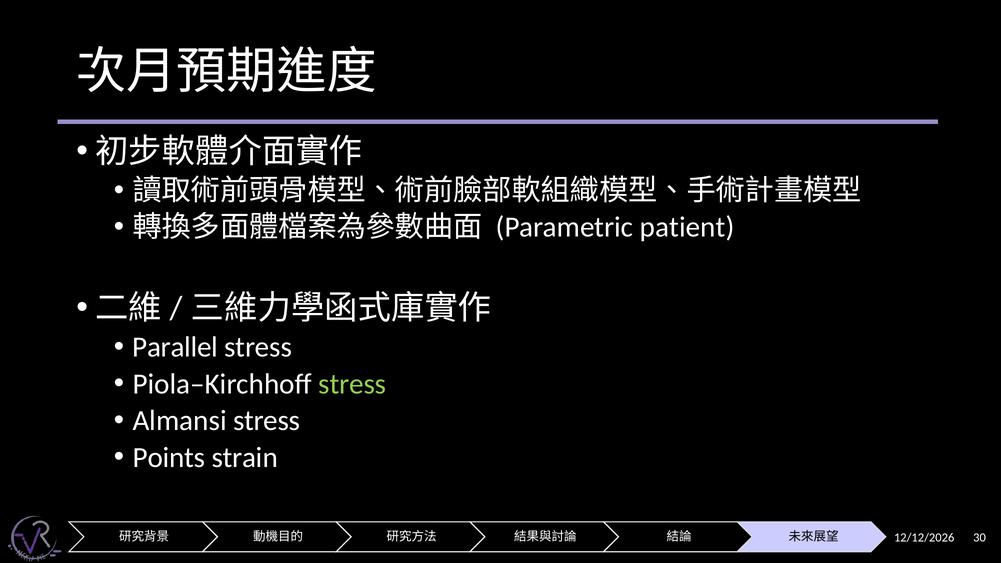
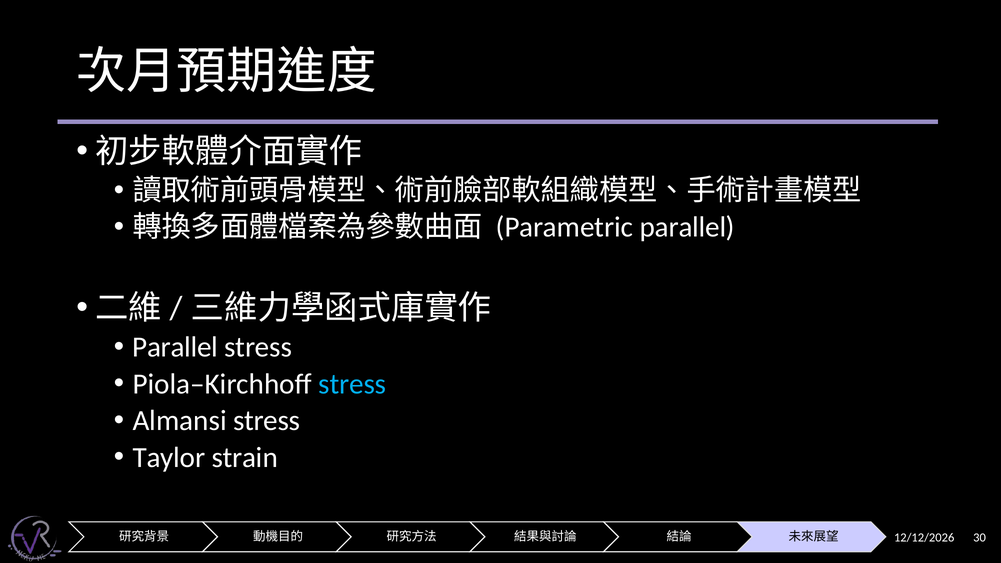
Parametric patient: patient -> parallel (687, 227)
stress colour: light green -> light blue (352, 384)
Points: Points -> Taylor (169, 457)
